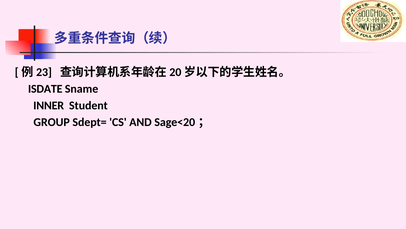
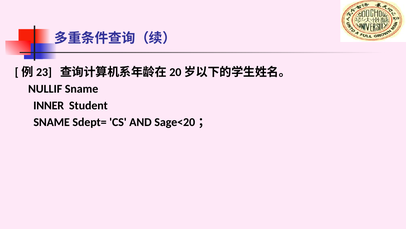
ISDATE: ISDATE -> NULLIF (45, 89)
GROUP: GROUP -> SNAME (52, 122)
